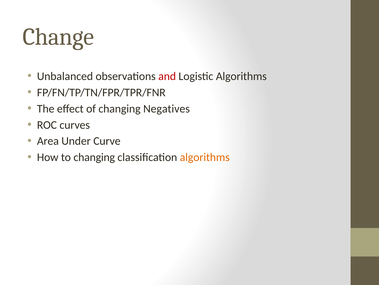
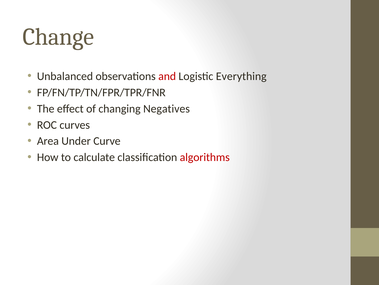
Logistic Algorithms: Algorithms -> Everything (241, 76)
to changing: changing -> calculate (94, 157)
algorithms colour: orange -> red (205, 157)
